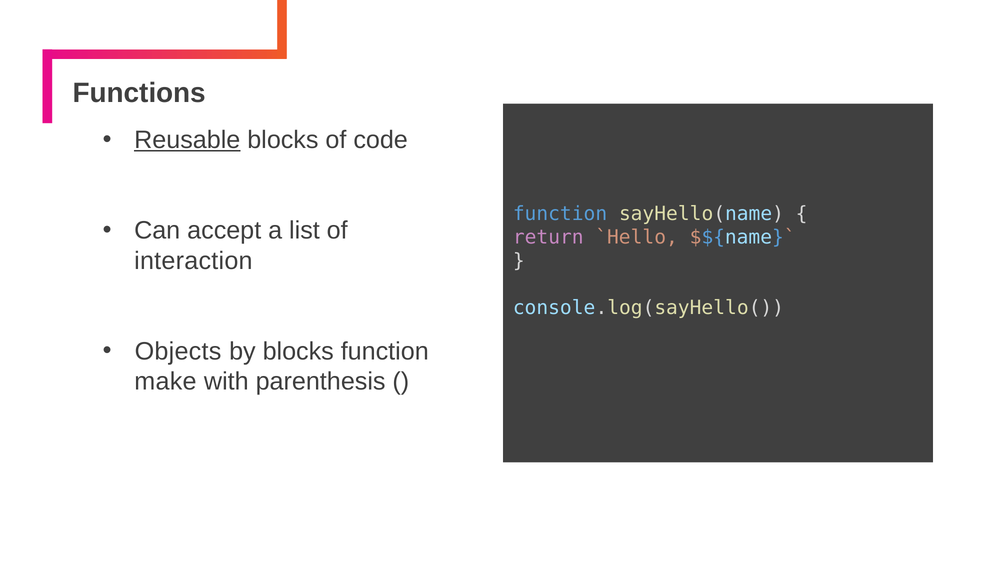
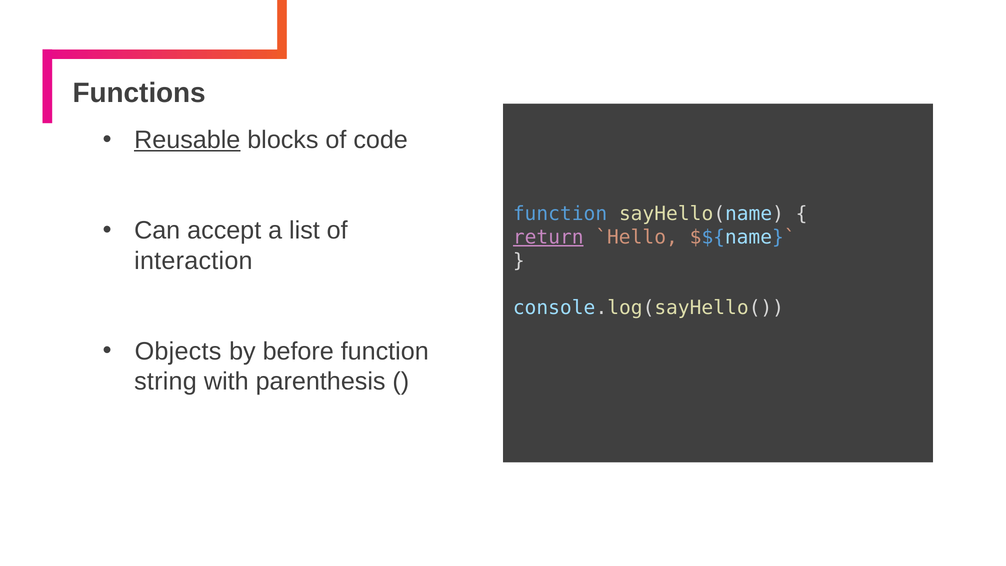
return underline: none -> present (548, 237)
by blocks: blocks -> before (298, 351)
make: make -> string (165, 382)
